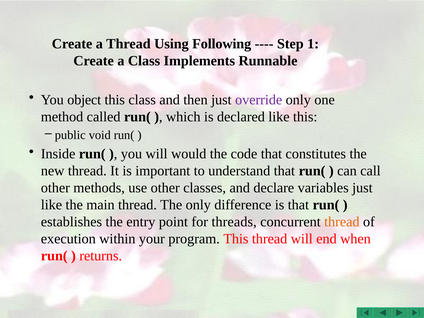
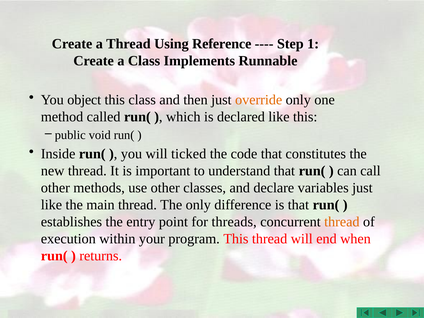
Following: Following -> Reference (222, 44)
override colour: purple -> orange (259, 100)
would: would -> ticked (189, 154)
